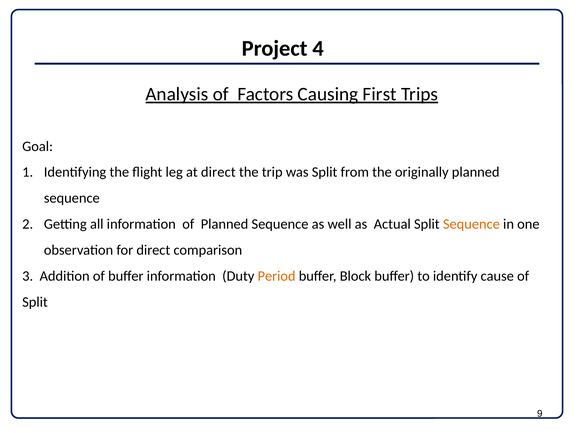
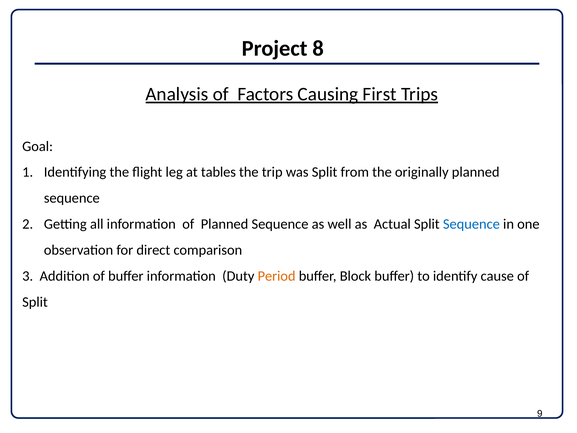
4: 4 -> 8 (318, 48)
at direct: direct -> tables (218, 172)
Sequence colour: orange -> blue (471, 224)
